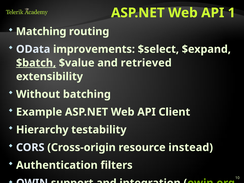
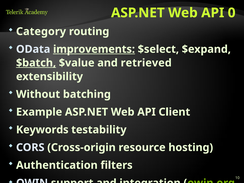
1: 1 -> 0 (232, 13)
Matching: Matching -> Category (41, 31)
improvements underline: none -> present (94, 49)
Hierarchy: Hierarchy -> Keywords (42, 130)
instead: instead -> hosting (191, 147)
